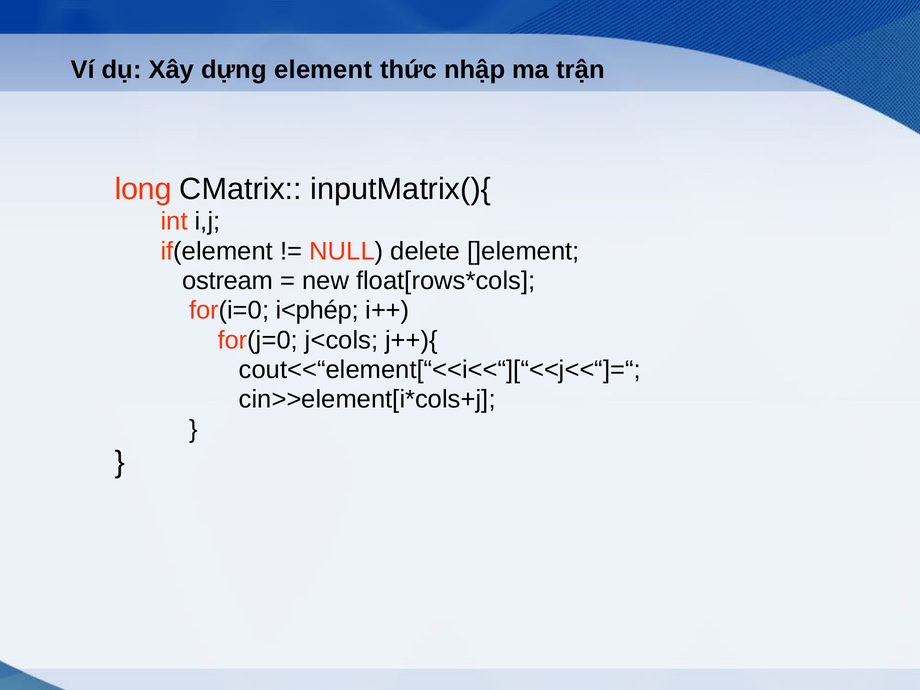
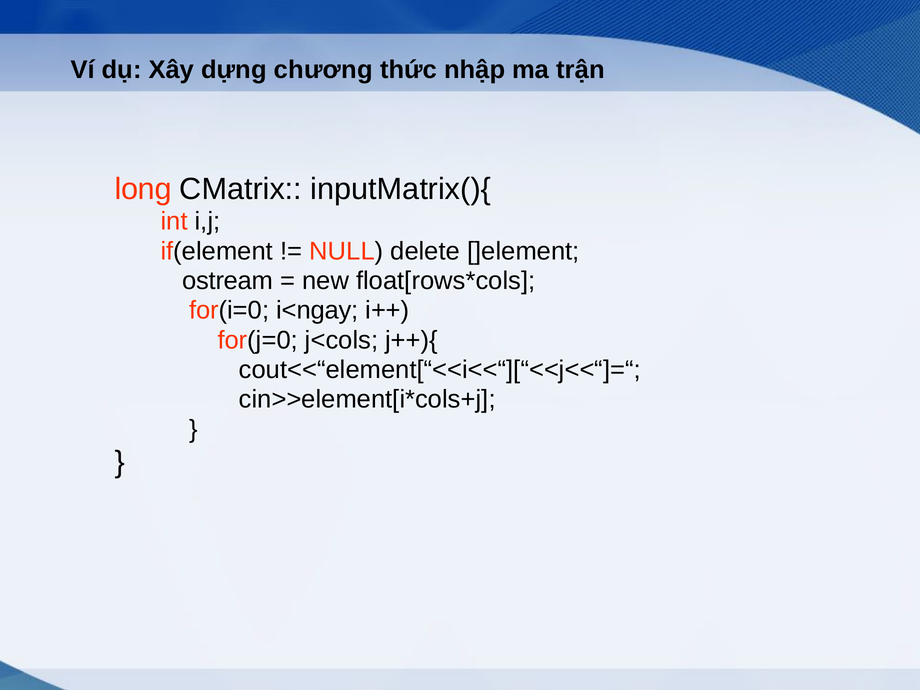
element: element -> chương (323, 70)
i<phép: i<phép -> i<ngay (317, 310)
